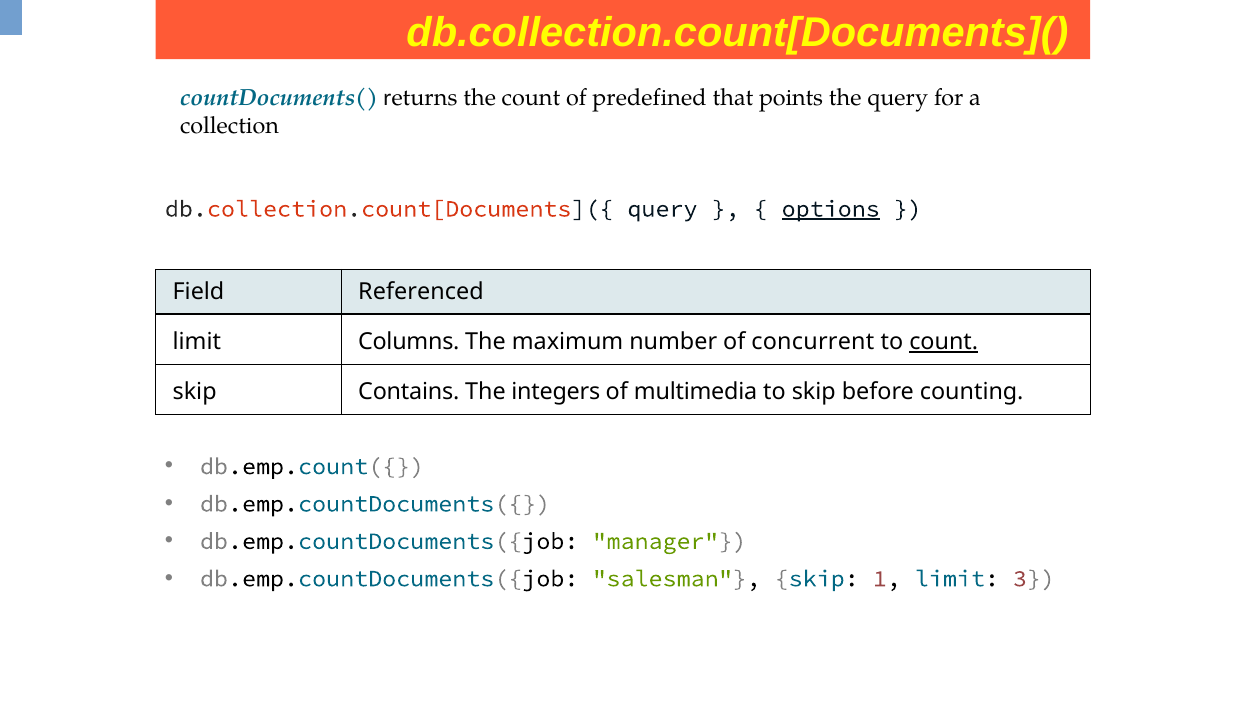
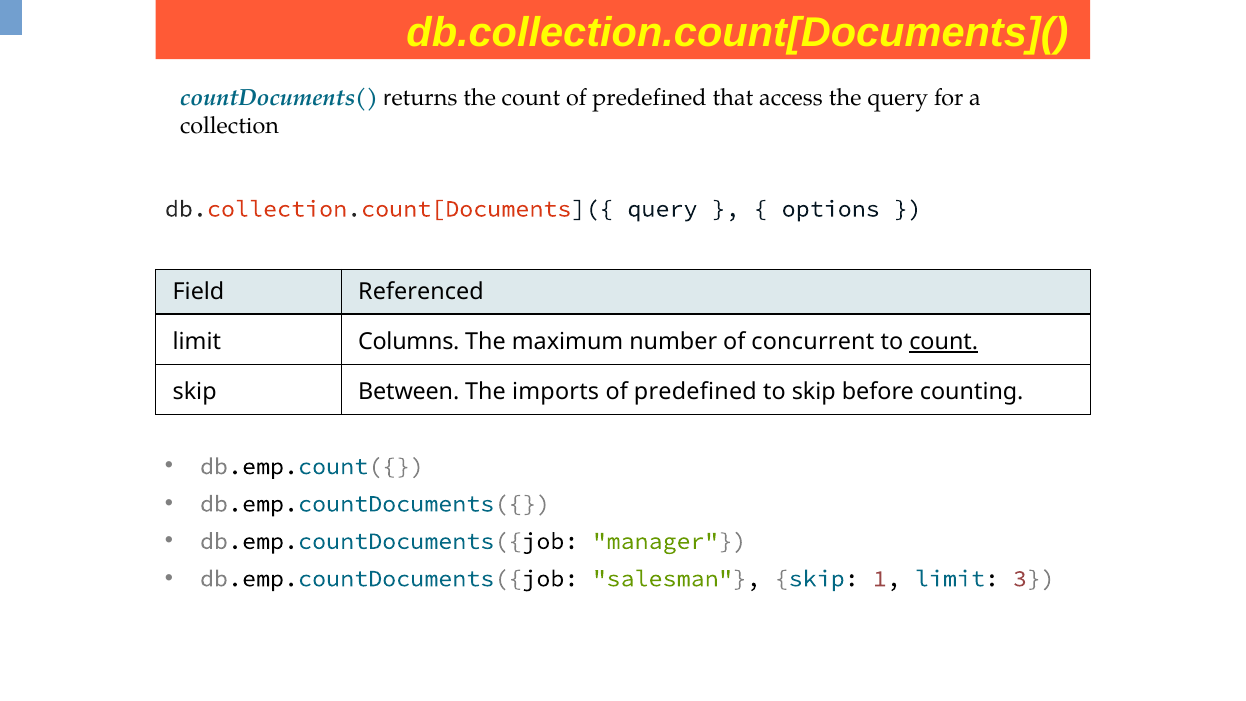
points: points -> access (791, 98)
options underline: present -> none (831, 209)
Contains: Contains -> Between (409, 392)
integers: integers -> imports (556, 392)
multimedia: multimedia -> predefined (695, 392)
